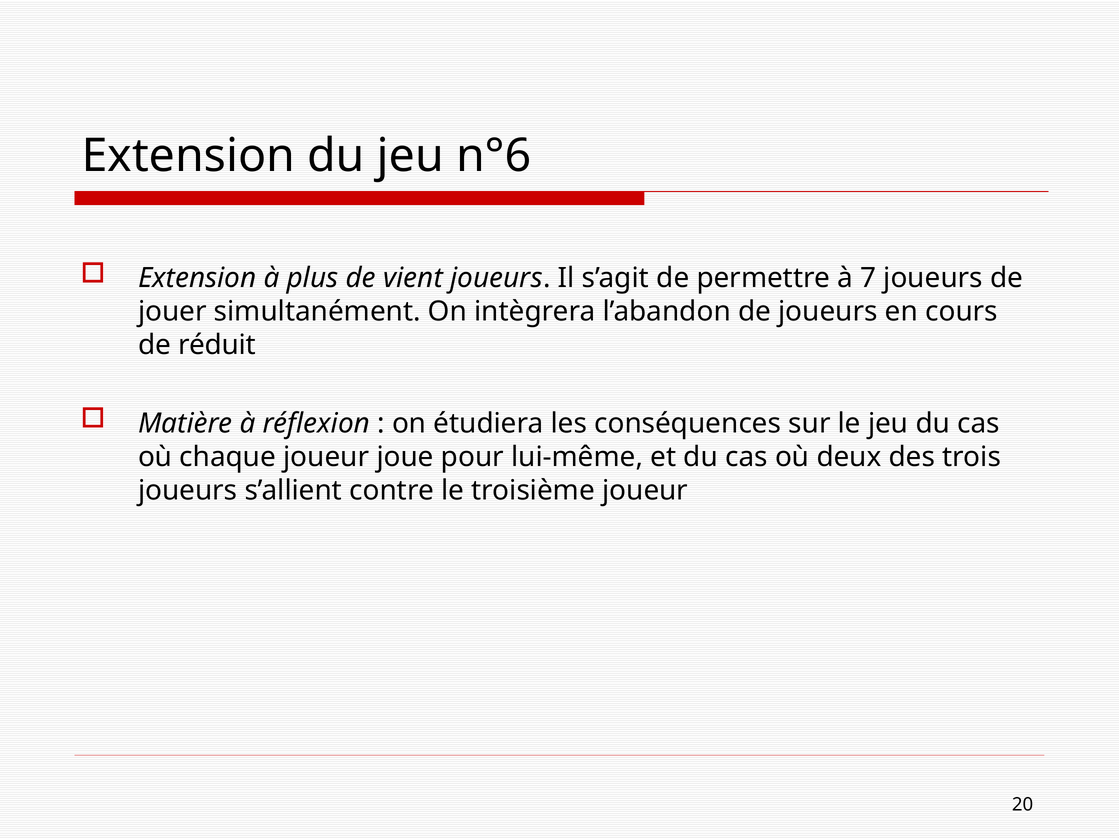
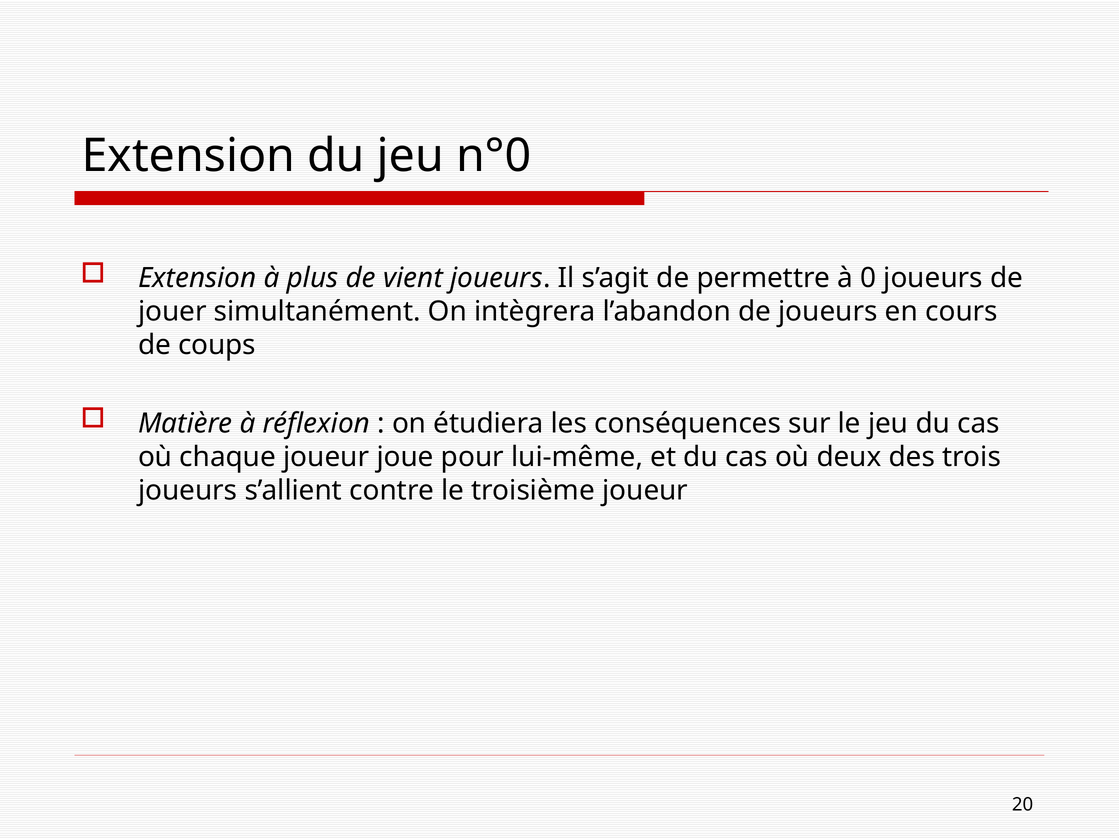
n°6: n°6 -> n°0 (494, 156)
7: 7 -> 0 (868, 278)
réduit: réduit -> coups (217, 345)
